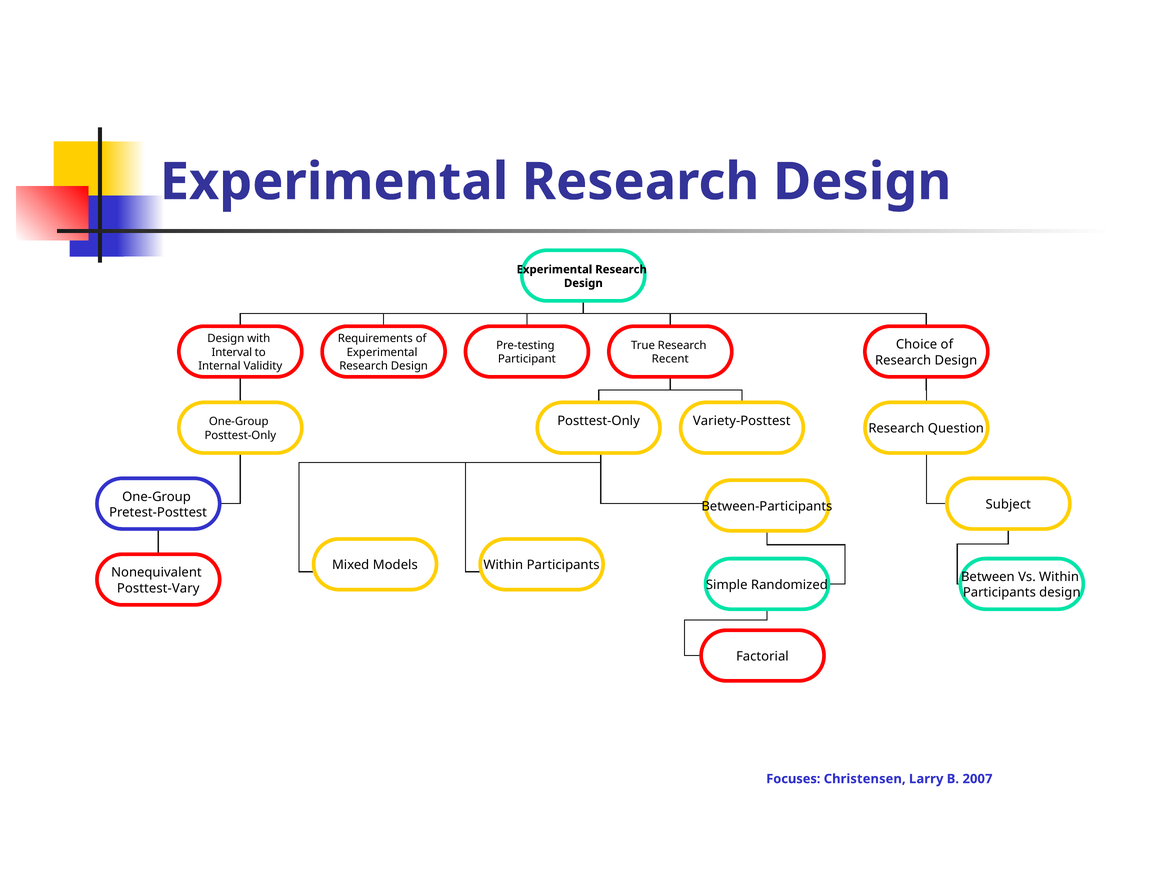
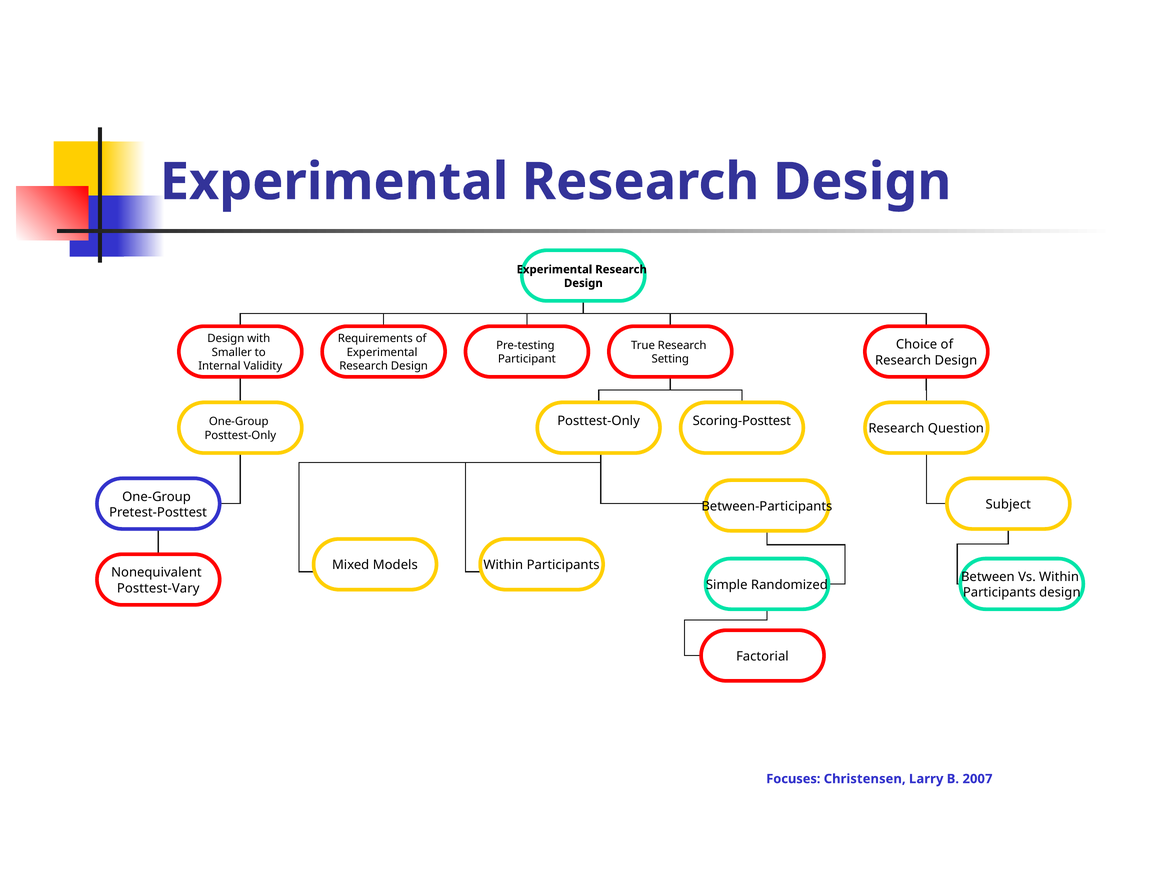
Interval: Interval -> Smaller (232, 352)
Recent: Recent -> Setting (670, 359)
Variety-Posttest: Variety-Posttest -> Scoring-Posttest (742, 421)
